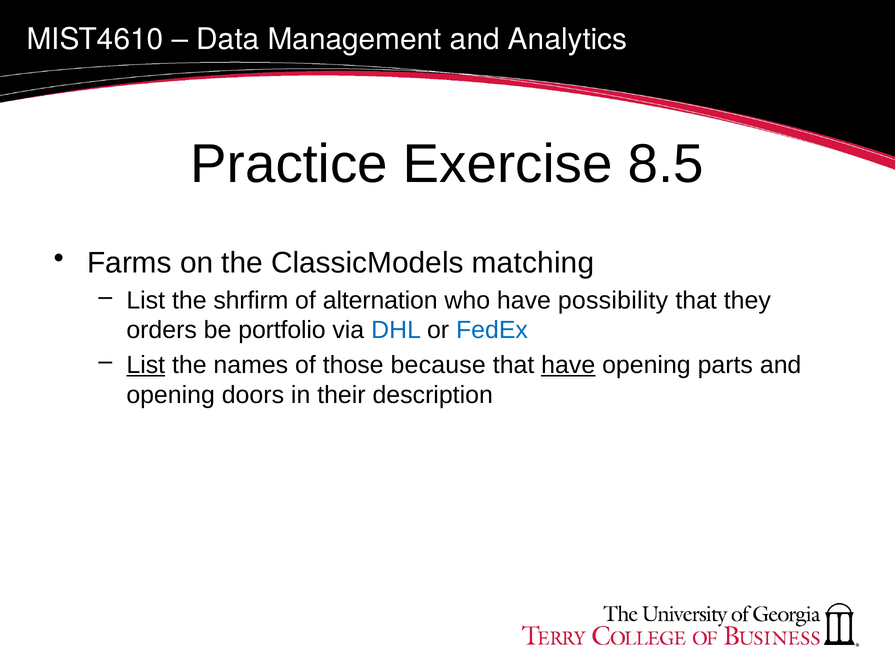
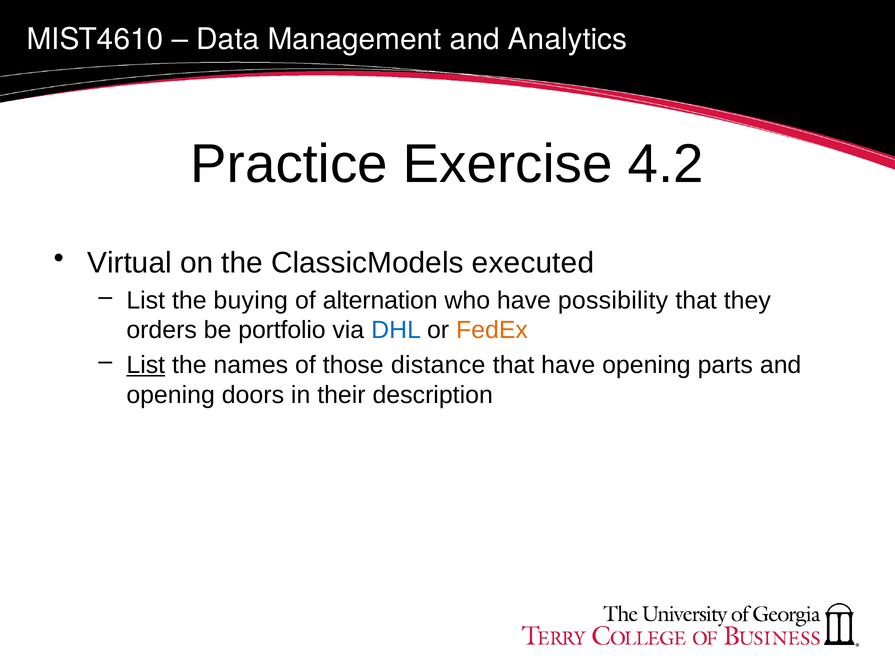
8.5: 8.5 -> 4.2 (666, 164)
Farms: Farms -> Virtual (129, 263)
matching: matching -> executed (533, 263)
shrfirm: shrfirm -> buying (251, 301)
FedEx colour: blue -> orange (492, 330)
because: because -> distance (438, 365)
have underline: present -> none (568, 365)
